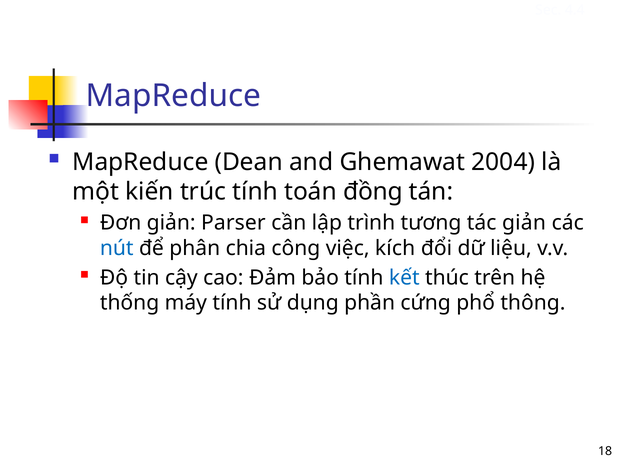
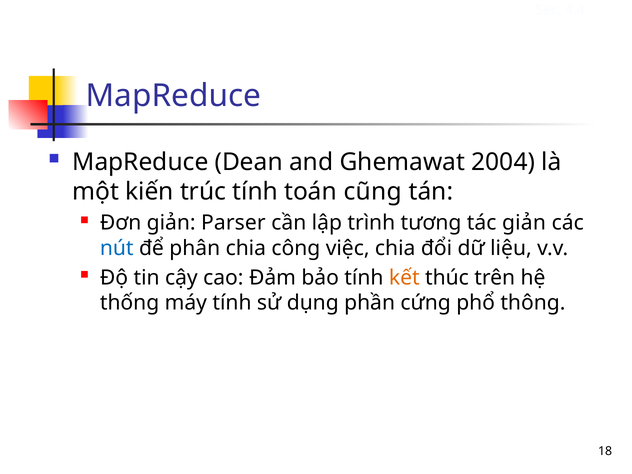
đồng: đồng -> cũng (373, 192)
việc kích: kích -> chia (395, 248)
kết colour: blue -> orange (404, 278)
